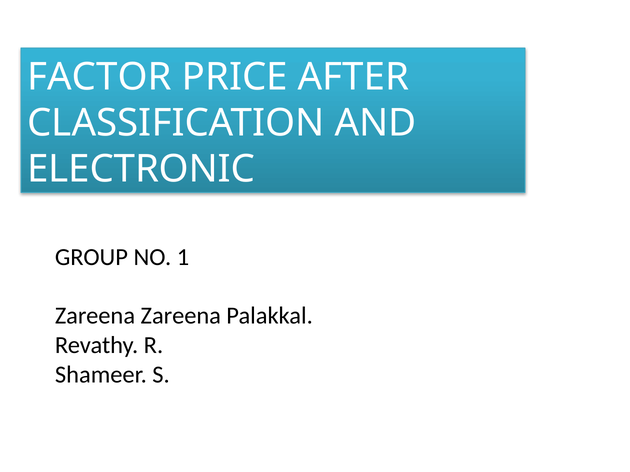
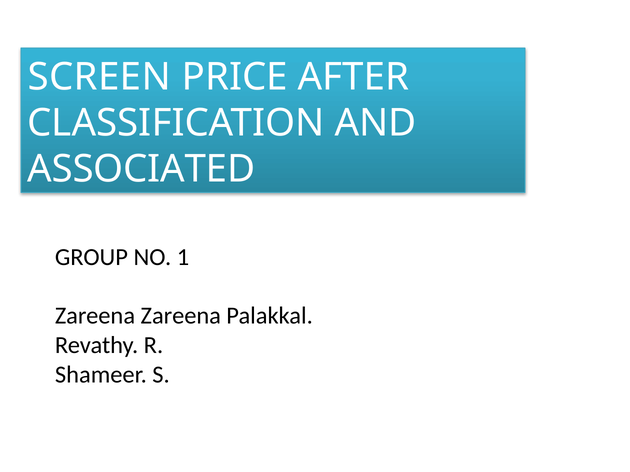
FACTOR: FACTOR -> SCREEN (99, 77)
ELECTRONIC: ELECTRONIC -> ASSOCIATED (141, 169)
